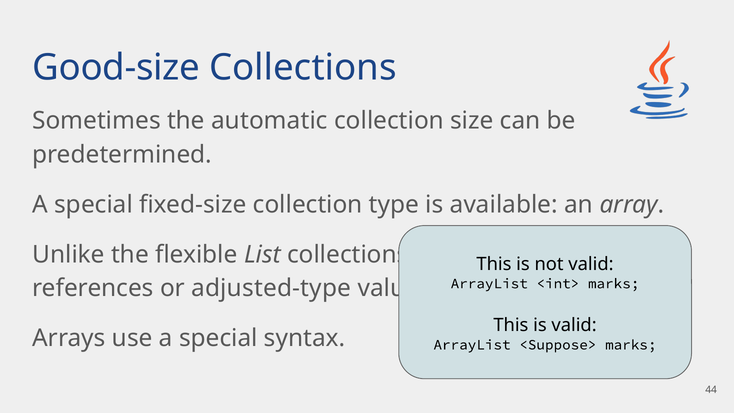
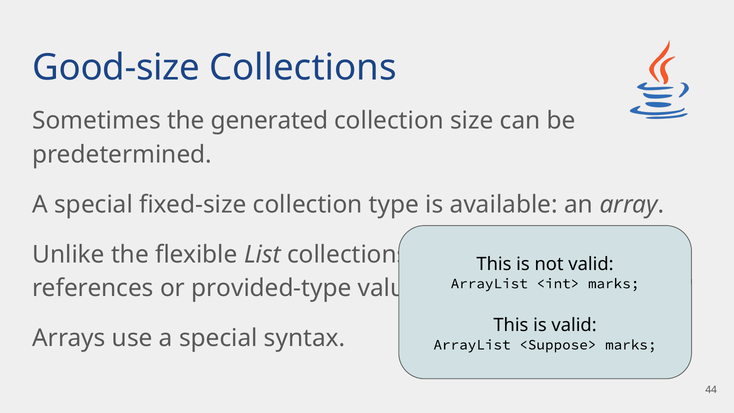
automatic: automatic -> generated (270, 121)
adjusted-type: adjusted-type -> provided-type (271, 288)
